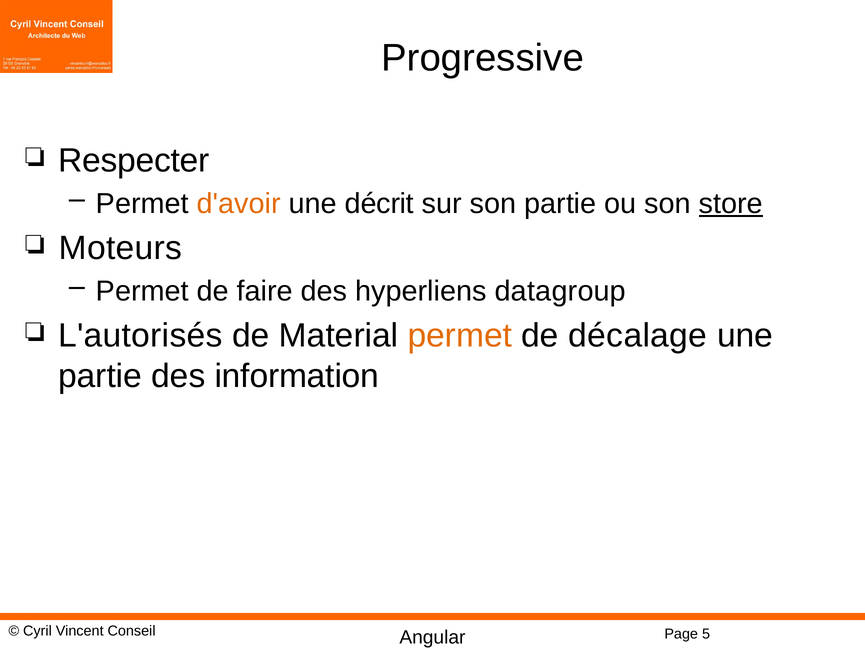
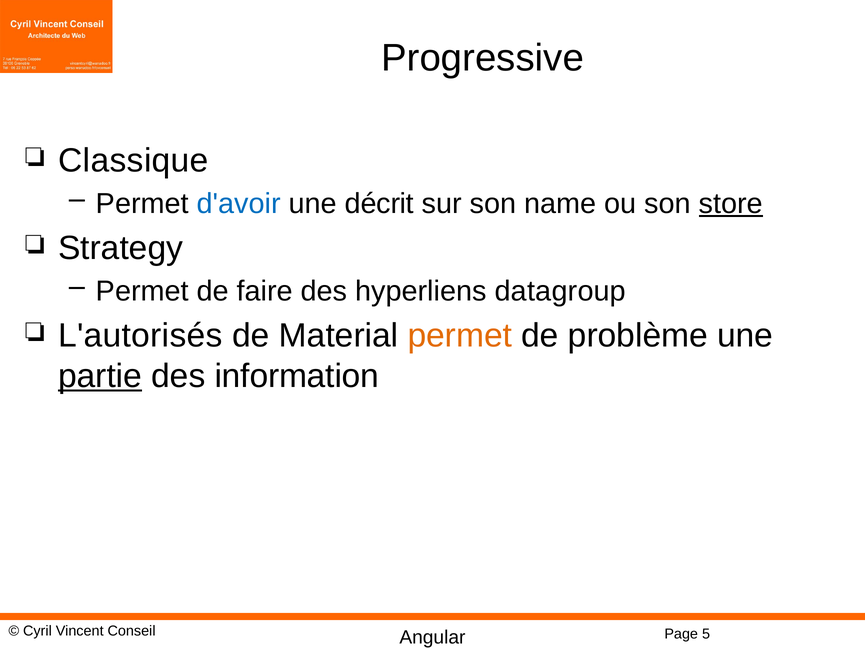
Respecter: Respecter -> Classique (133, 161)
d'avoir colour: orange -> blue (239, 203)
son partie: partie -> name (560, 203)
Moteurs: Moteurs -> Strategy (121, 248)
décalage: décalage -> problème (638, 335)
partie underline: none -> present (100, 376)
